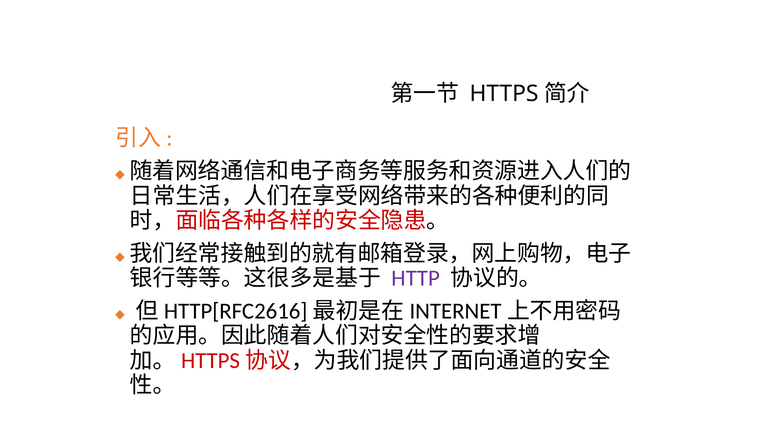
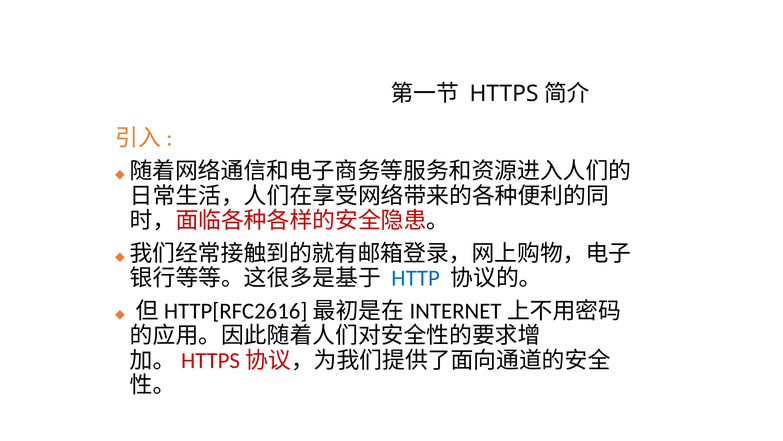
HTTP colour: purple -> blue (416, 278)
